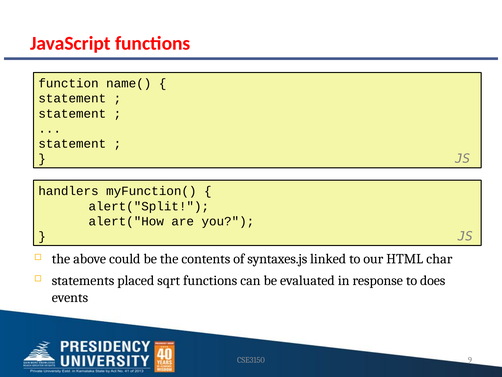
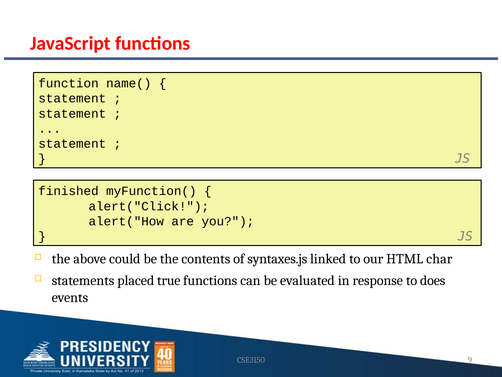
handlers: handlers -> finished (69, 191)
alert("Split: alert("Split -> alert("Click (149, 206)
sqrt: sqrt -> true (169, 280)
